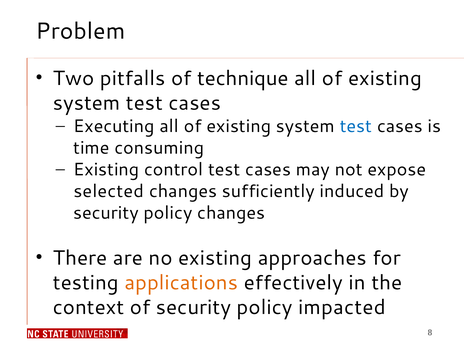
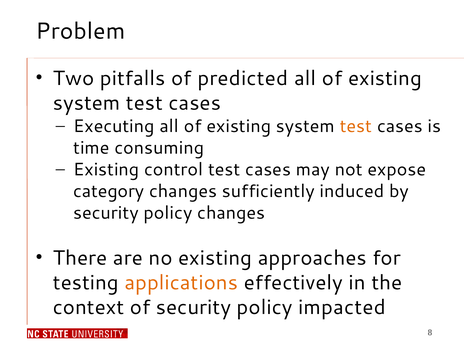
technique: technique -> predicted (243, 78)
test colour: blue -> orange (356, 126)
selected: selected -> category (109, 191)
